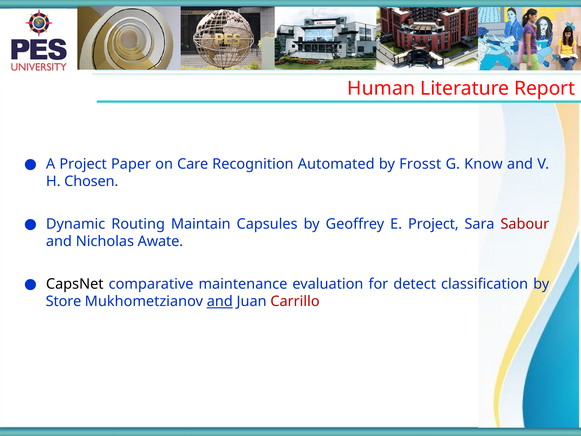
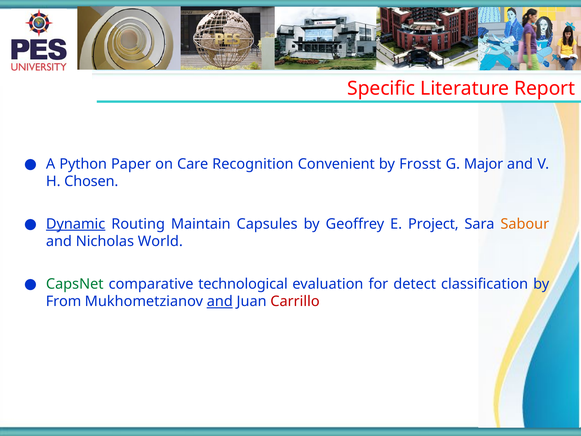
Human: Human -> Specific (381, 89)
A Project: Project -> Python (83, 164)
Automated: Automated -> Convenient (336, 164)
Know: Know -> Major (484, 164)
Dynamic underline: none -> present (76, 224)
Sabour colour: red -> orange (525, 224)
Awate: Awate -> World (160, 241)
CapsNet colour: black -> green (75, 284)
maintenance: maintenance -> technological (243, 284)
Store: Store -> From (64, 301)
